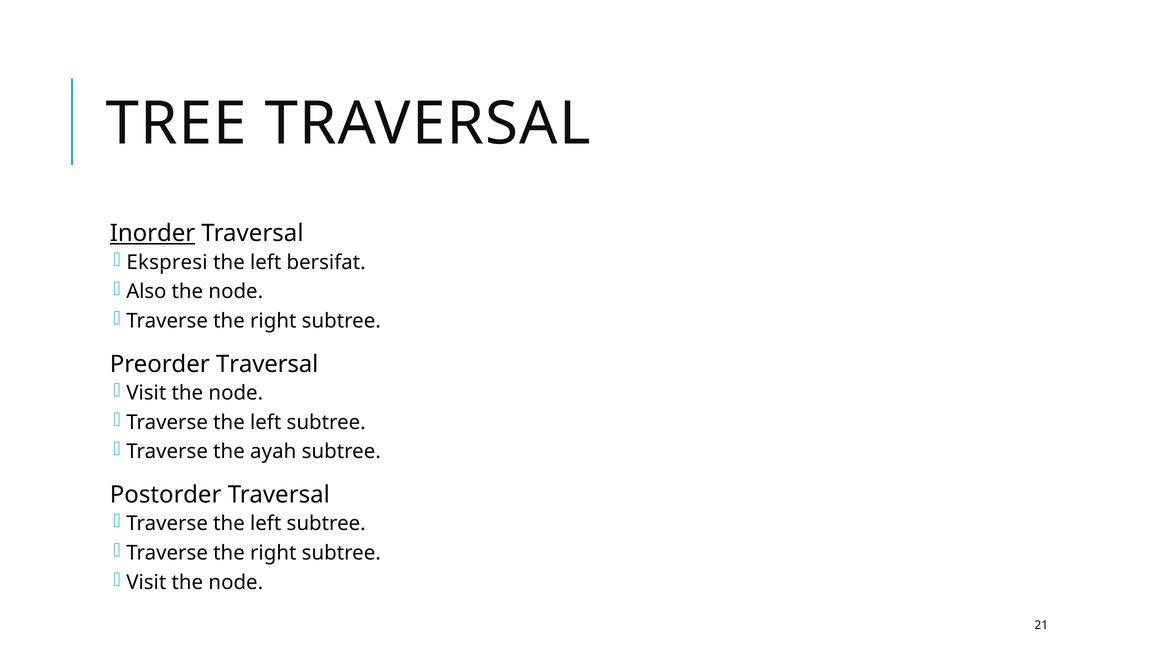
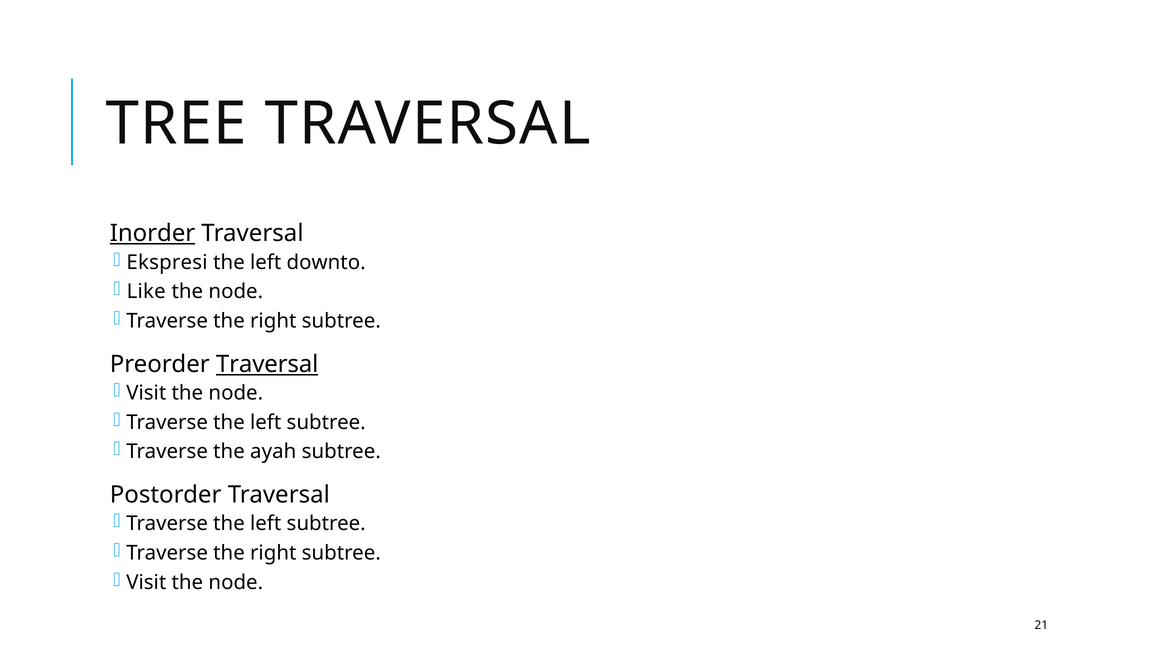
bersifat: bersifat -> downto (326, 262)
Also: Also -> Like (146, 292)
Traversal underline: none -> present (267, 364)
